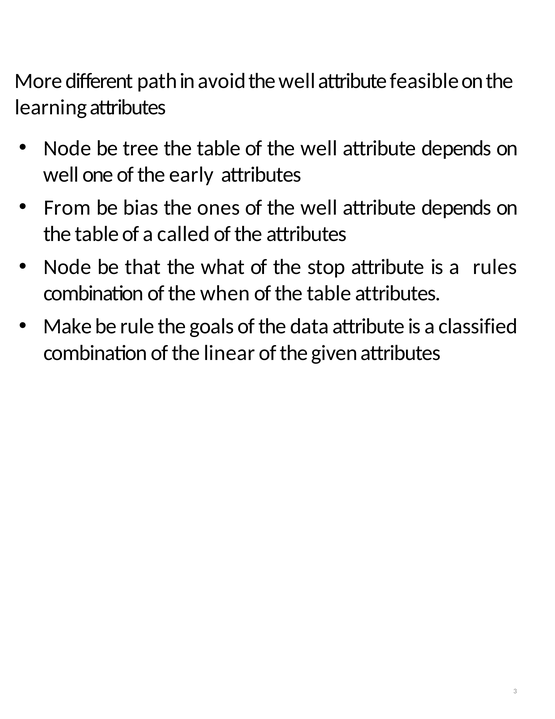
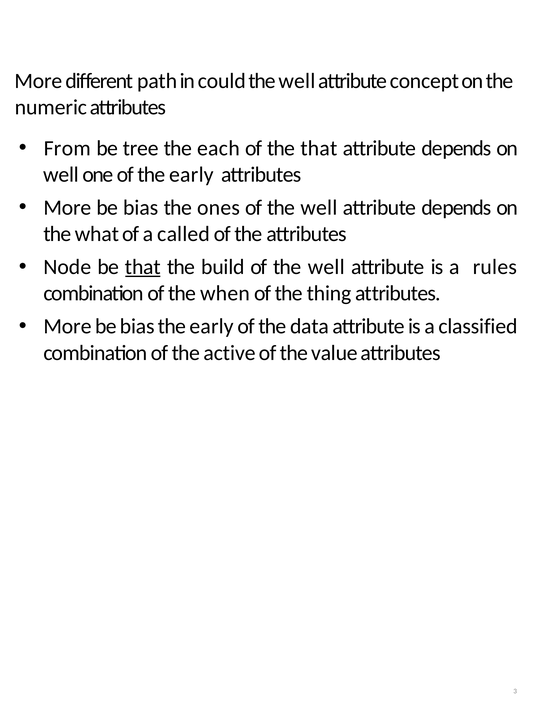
avoid: avoid -> could (222, 81)
feasible: feasible -> concept (424, 81)
learning: learning -> numeric (51, 107)
Node: Node -> From (67, 148)
table: table -> each (219, 148)
well: well -> that (319, 148)
From: From -> More (67, 207)
table: table -> what (97, 234)
that underline: none -> present (143, 267)
what: what -> build (223, 267)
stop: stop -> well (326, 267)
of the table: table -> thing (329, 293)
Make: Make -> More (67, 326)
rule: rule -> bias (137, 326)
goals: goals -> early (212, 326)
linear: linear -> active (229, 352)
given: given -> value (334, 352)
